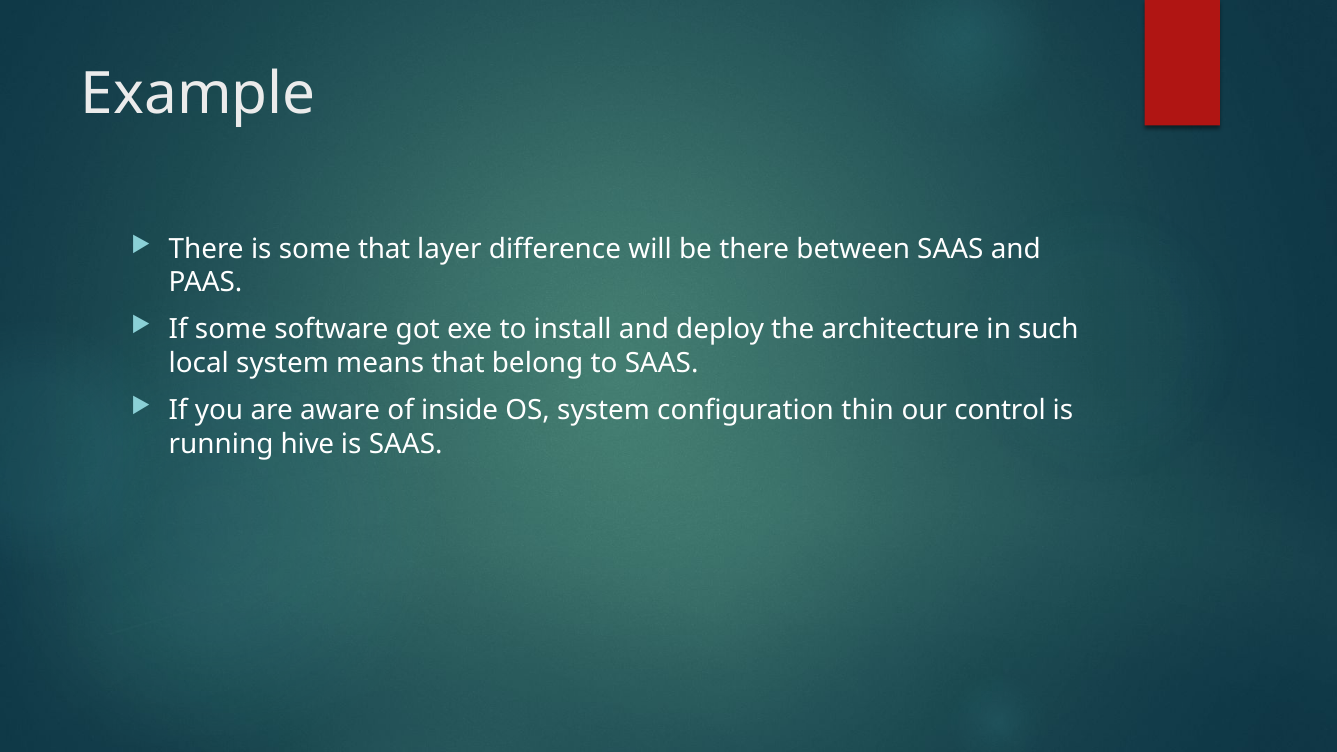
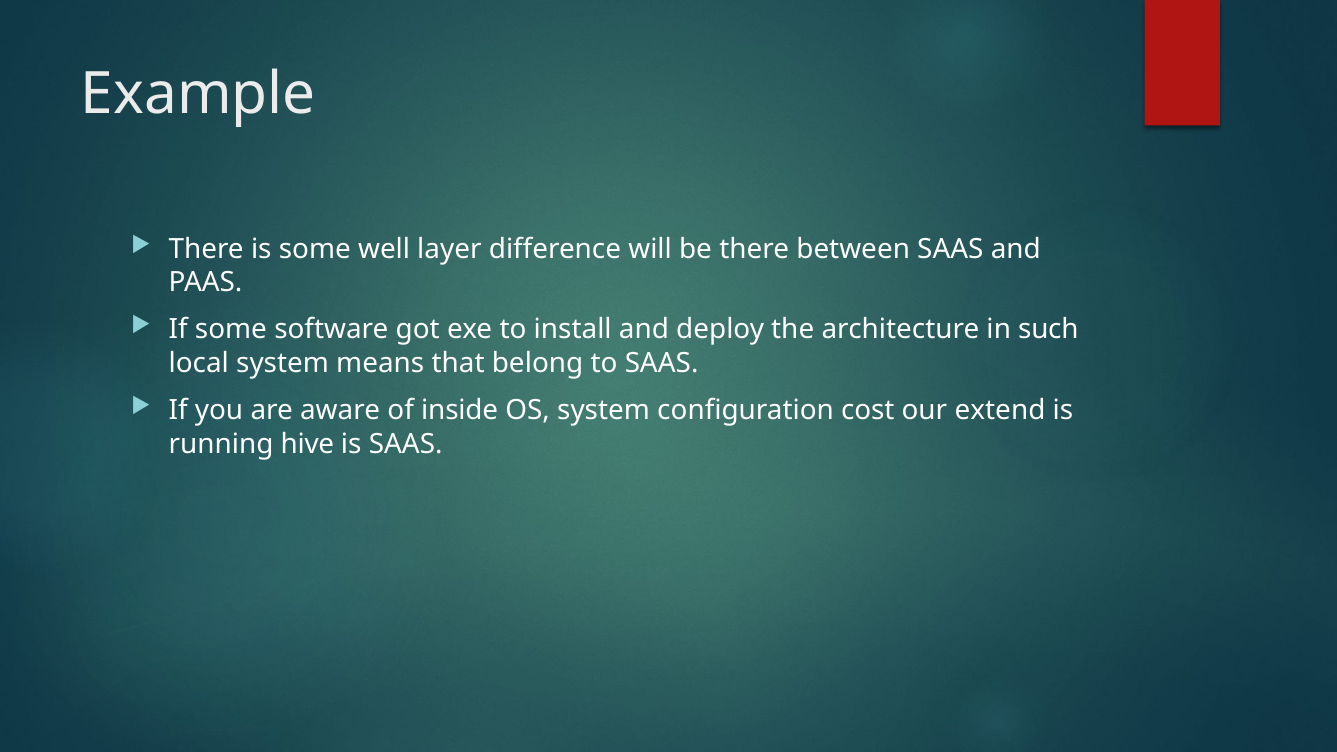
some that: that -> well (384, 249)
thin: thin -> cost (868, 410)
control: control -> extend (1000, 410)
